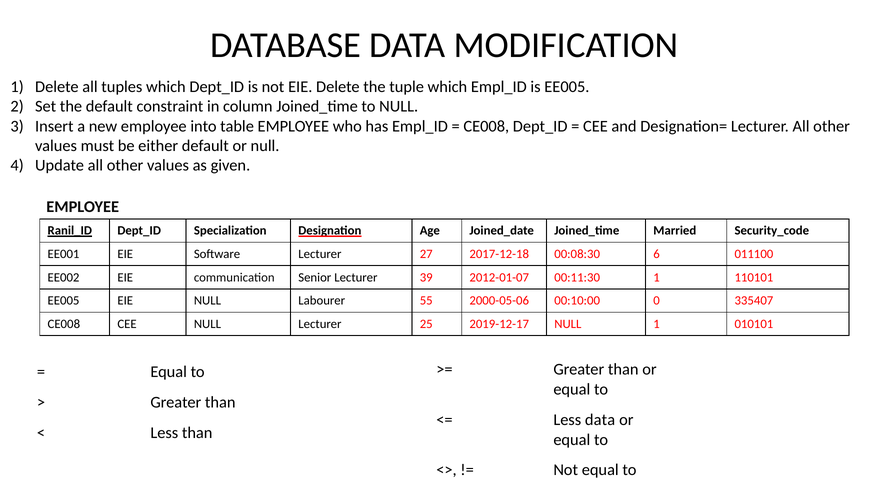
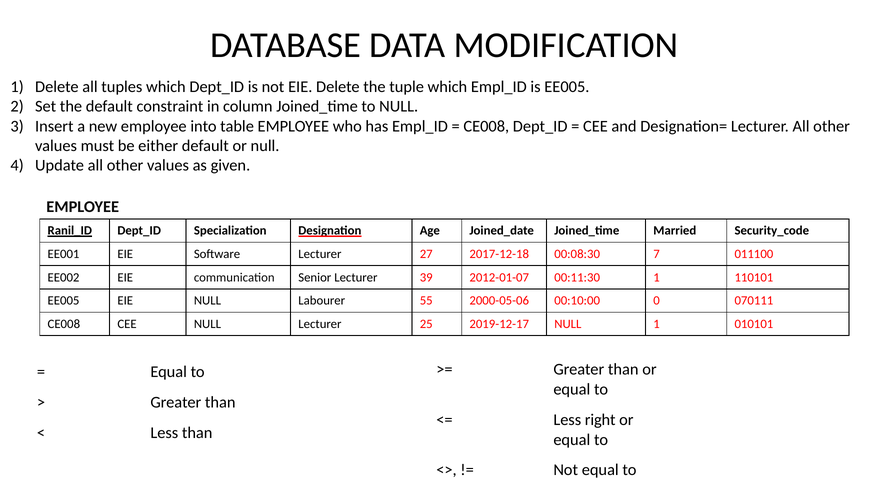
6: 6 -> 7 (657, 254)
335407: 335407 -> 070111 (754, 301)
Less data: data -> right (600, 420)
